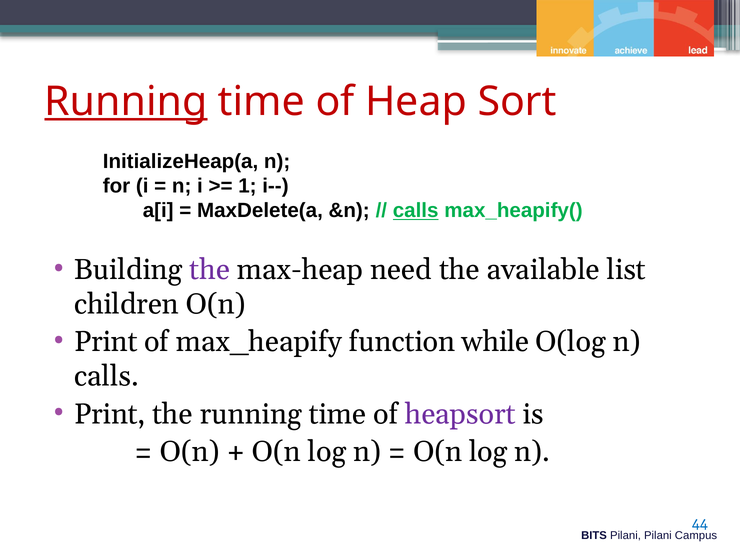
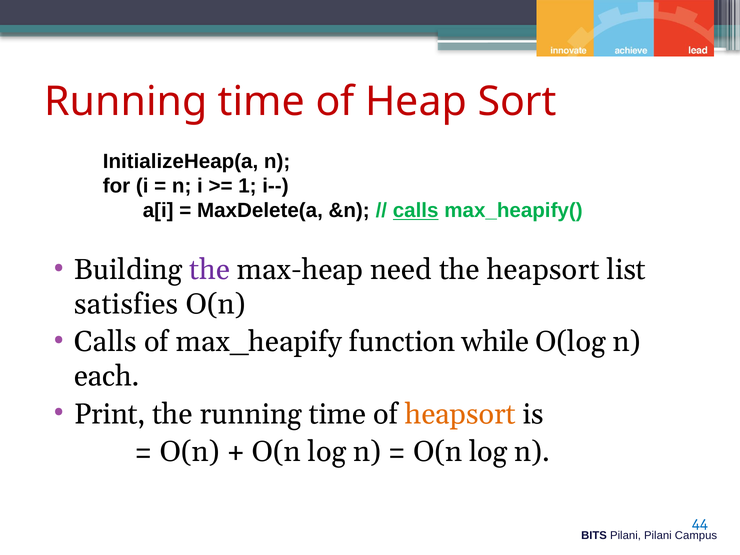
Running underline: present -> none (126, 102)
the available: available -> heapsort (543, 270)
children: children -> satisfies (126, 304)
Print: Print -> Calls (105, 342)
calls: calls -> each (107, 376)
heapsort colour: purple -> orange (460, 414)
